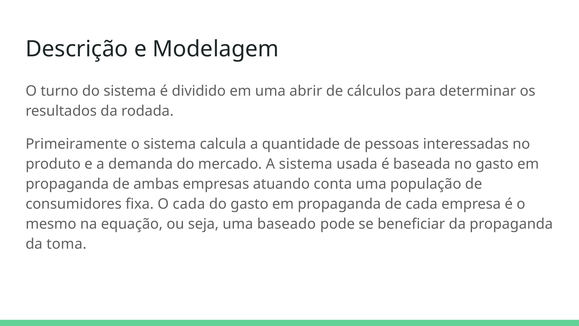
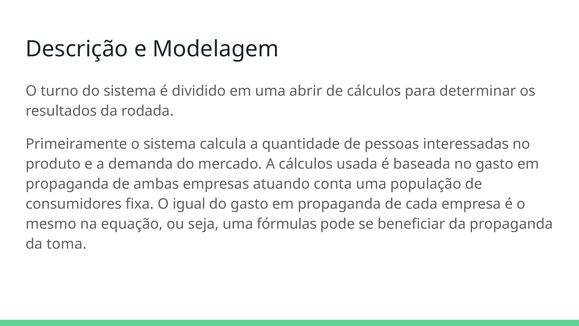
A sistema: sistema -> cálculos (306, 164)
O cada: cada -> igual (189, 204)
baseado: baseado -> fórmulas (287, 224)
